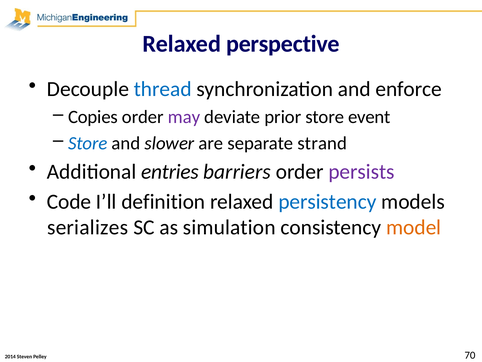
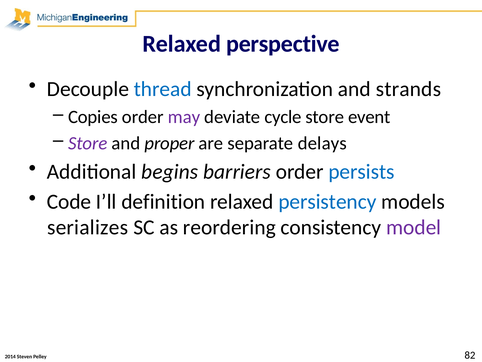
enforce: enforce -> strands (408, 89)
prior: prior -> cycle (283, 117)
Store colour: blue -> purple (88, 143)
slower: slower -> proper (169, 143)
strand: strand -> delays (322, 143)
entries: entries -> begins (170, 172)
persists colour: purple -> blue (361, 172)
simulation: simulation -> reordering (229, 227)
model colour: orange -> purple (414, 227)
70: 70 -> 82 (470, 355)
